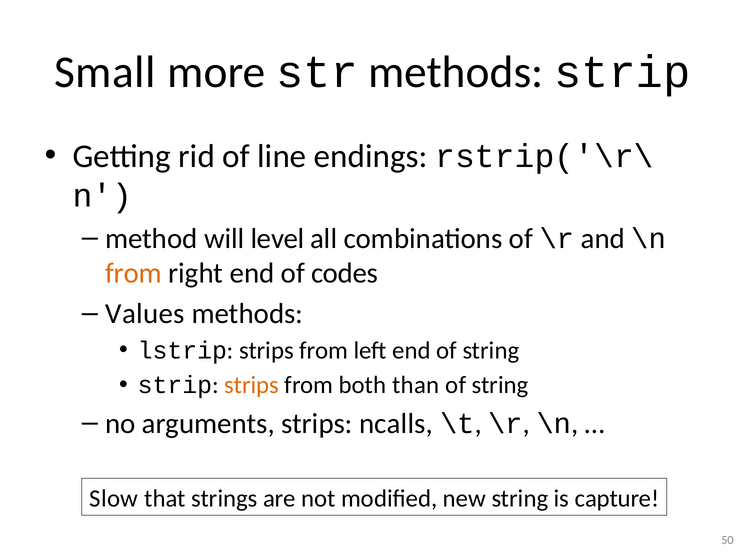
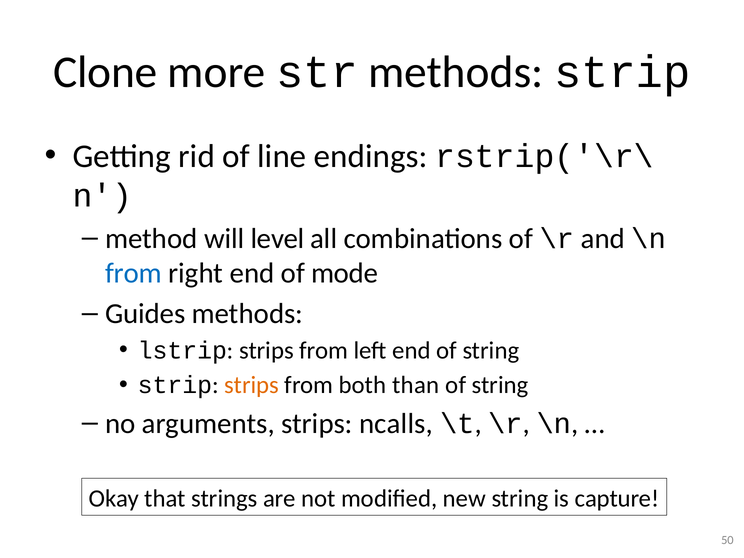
Small: Small -> Clone (105, 72)
from colour: orange -> blue (134, 273)
codes: codes -> mode (345, 273)
Values: Values -> Guides (145, 314)
Slow: Slow -> Okay (114, 498)
